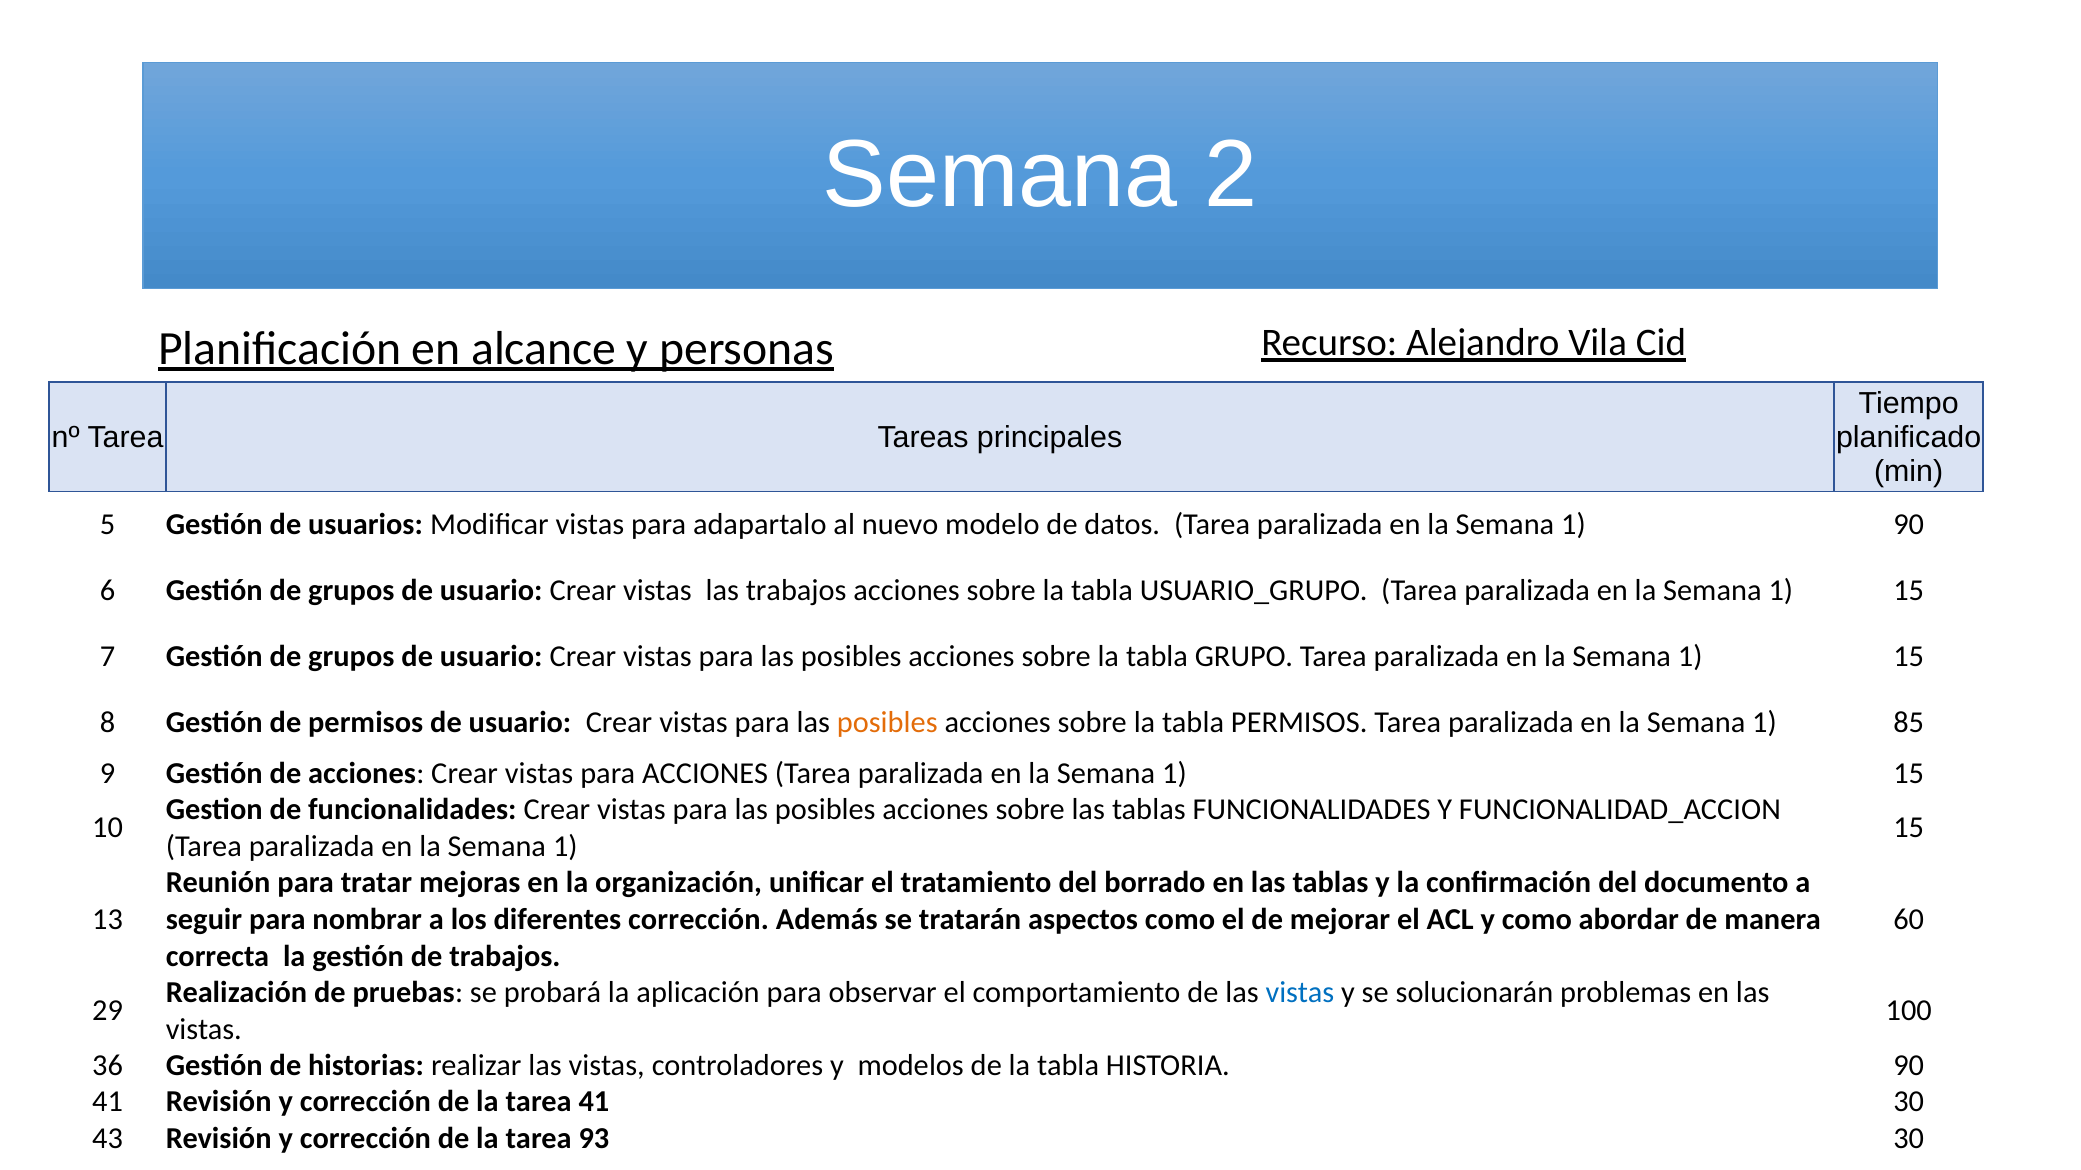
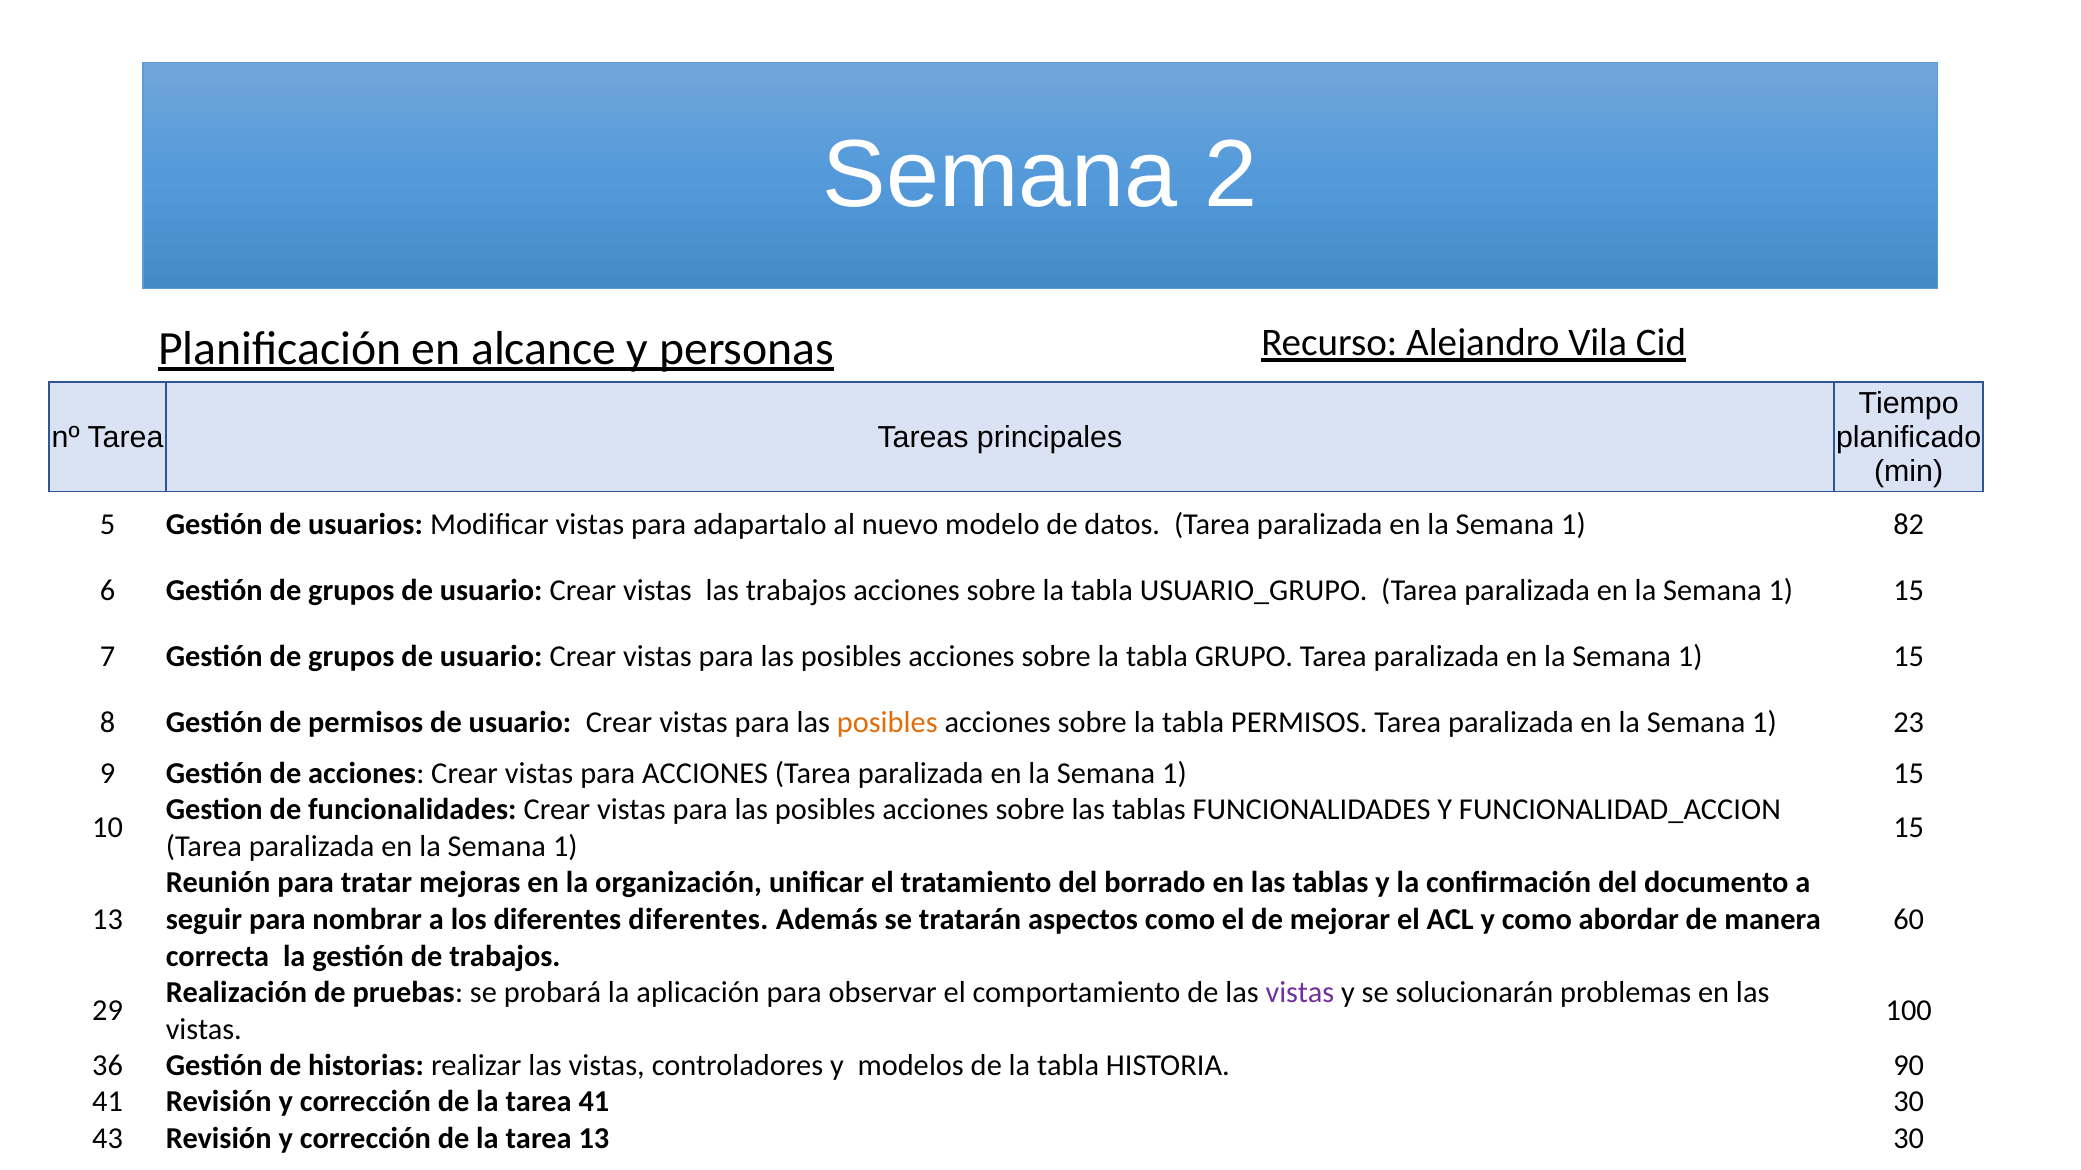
1 90: 90 -> 82 (1909, 525)
85: 85 -> 23 (1909, 722)
diferentes corrección: corrección -> diferentes (698, 920)
vistas colour: blue -> purple (1300, 993)
tarea 93: 93 -> 13 (594, 1139)
